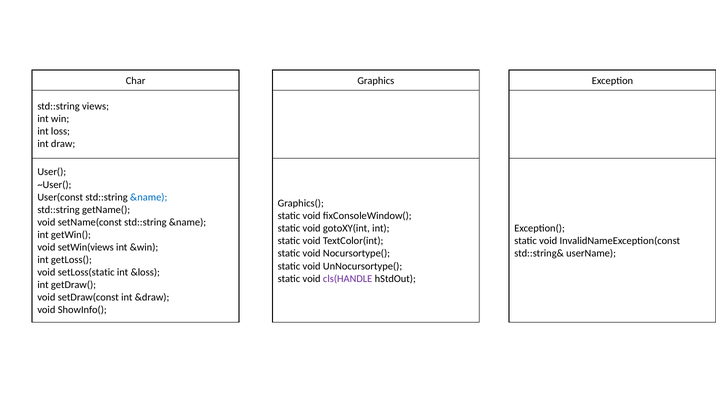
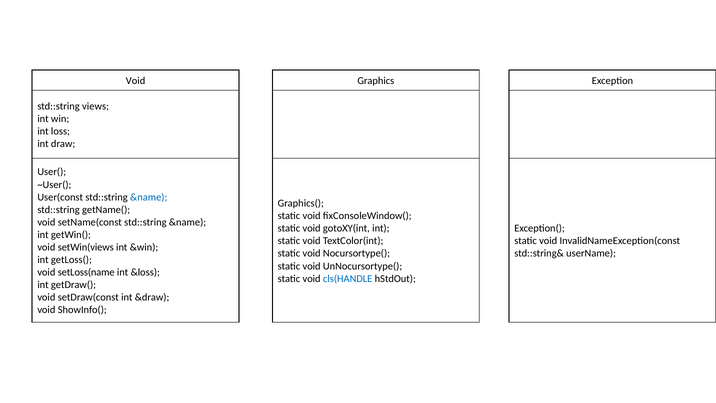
Char: Char -> Void (136, 81)
setLoss(static: setLoss(static -> setLoss(name (86, 272)
cls(HANDLE colour: purple -> blue (348, 278)
